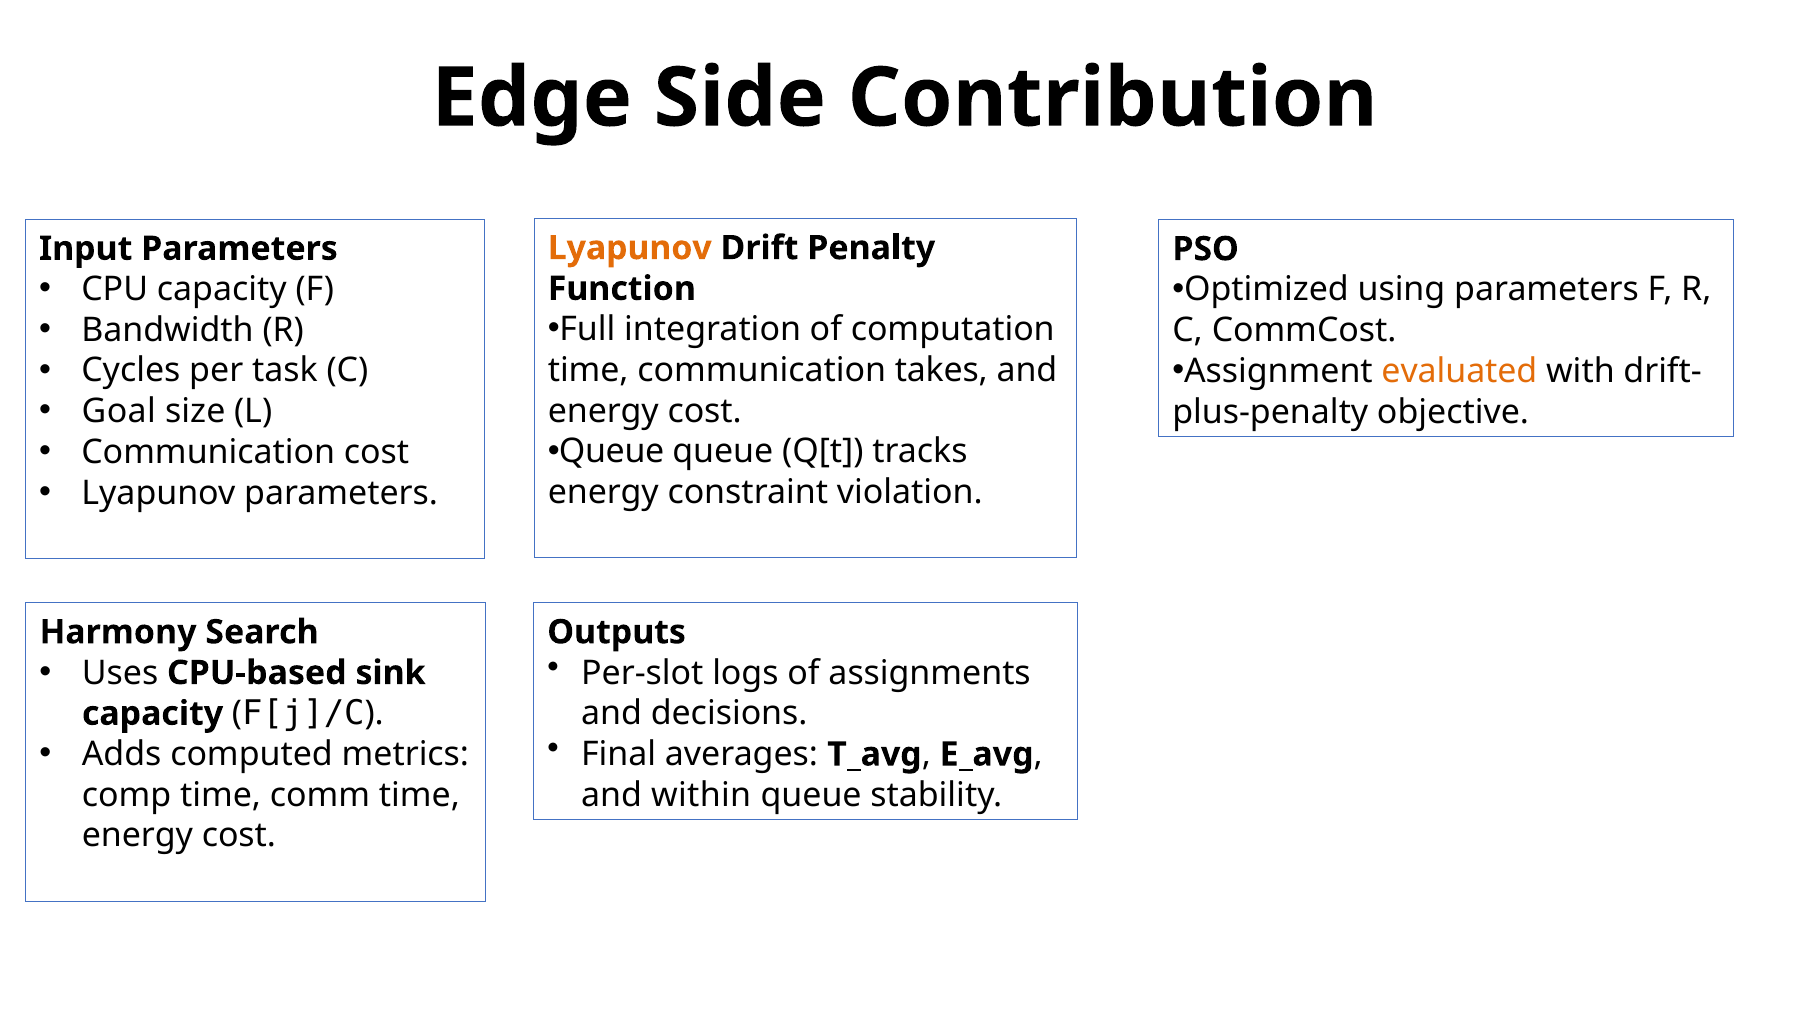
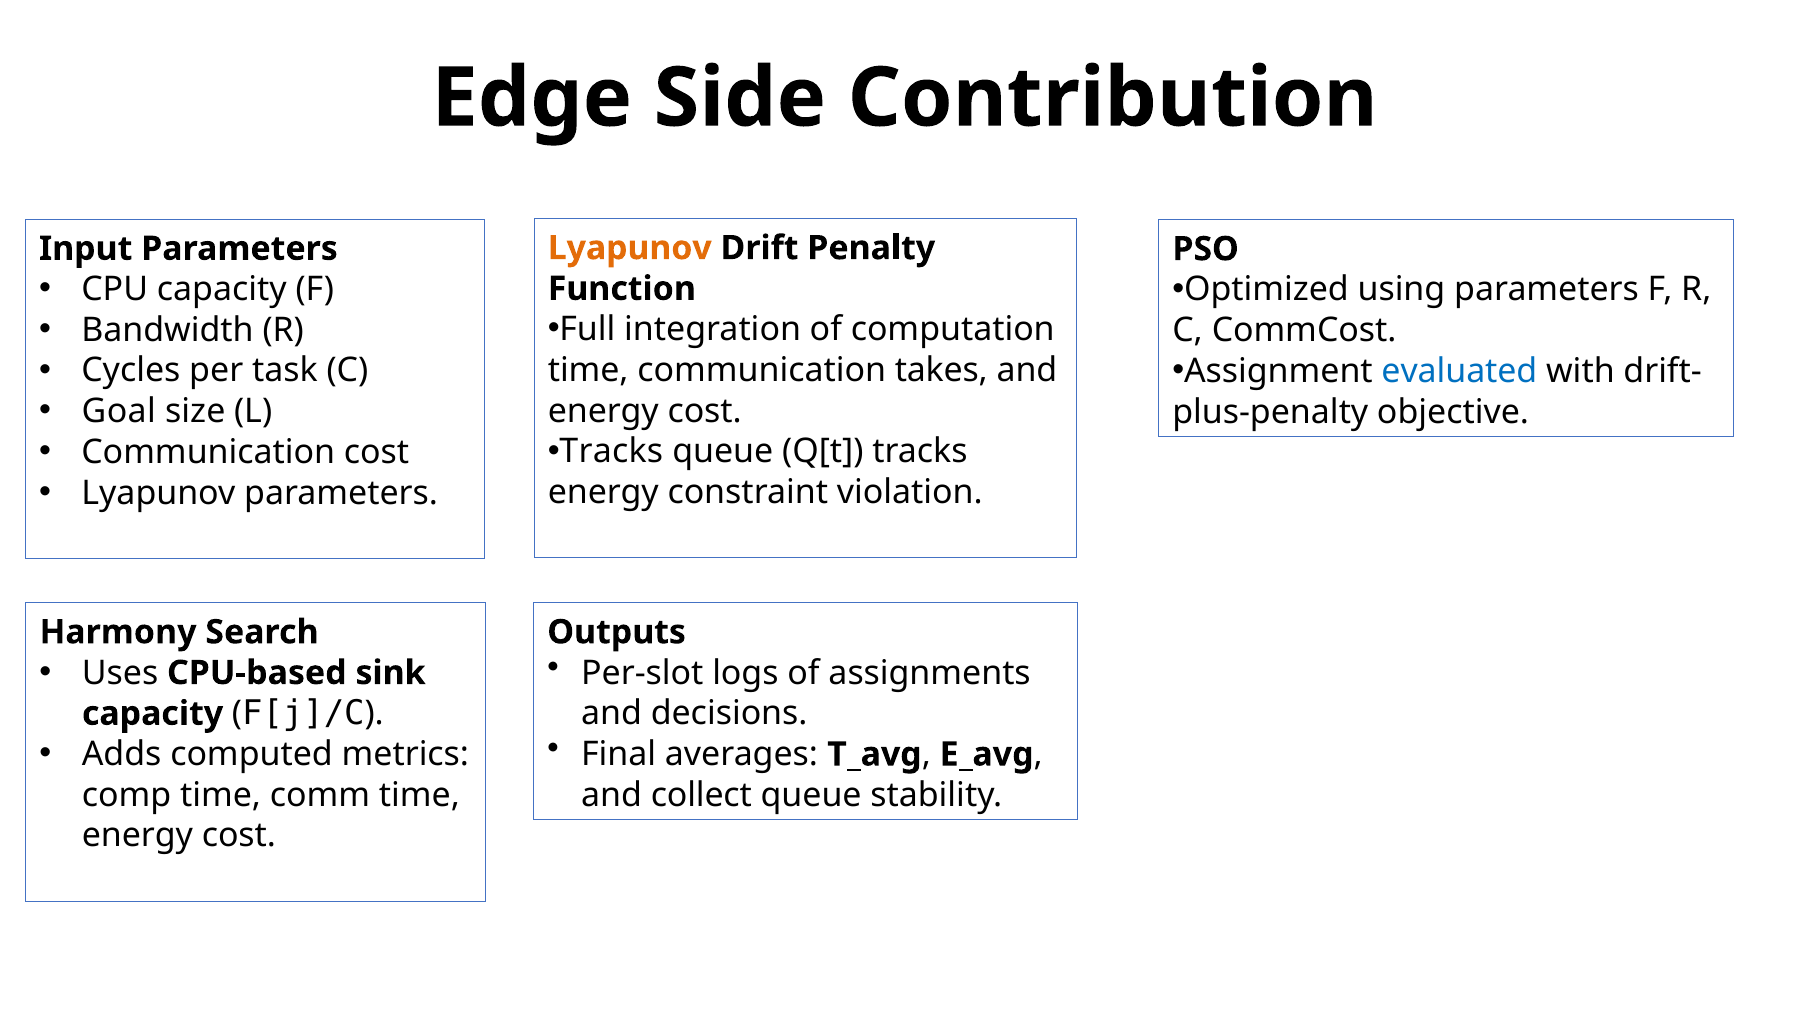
evaluated colour: orange -> blue (1459, 371)
Queue: Queue -> Tracks (611, 452)
within: within -> collect (701, 795)
